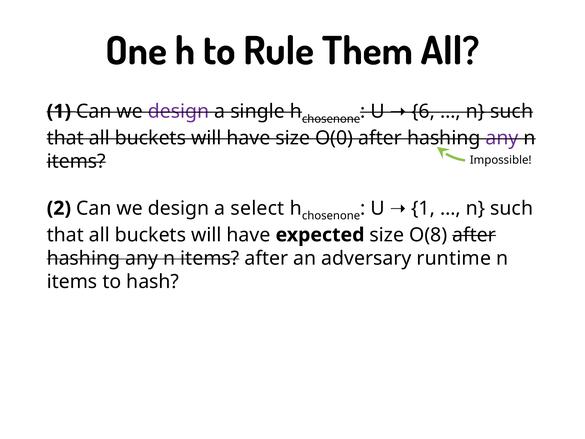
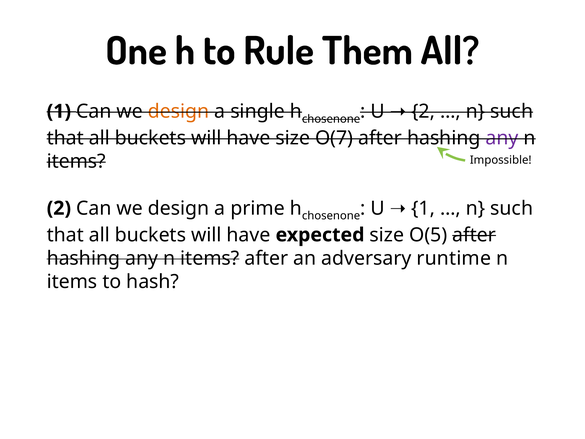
design colour: purple -> orange (179, 111)
U 6: 6 -> 2 (423, 111)
O(0: O(0 -> O(7 (334, 138)
select: select -> prime (258, 208)
O(8: O(8 -> O(5 (428, 235)
